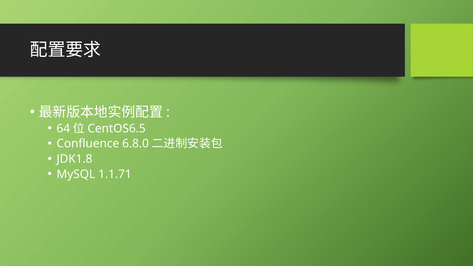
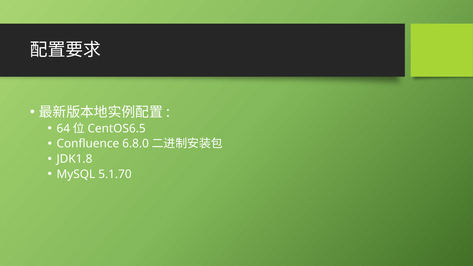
1.1.71: 1.1.71 -> 5.1.70 (115, 174)
